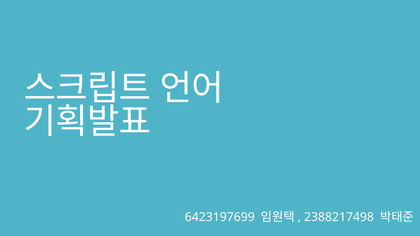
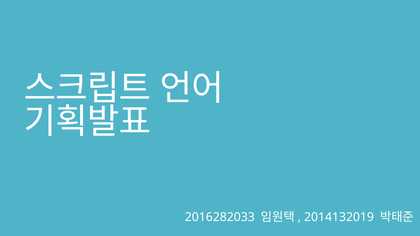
6423197699: 6423197699 -> 2016282033 (220, 217)
2388217498: 2388217498 -> 2014132019 (339, 217)
